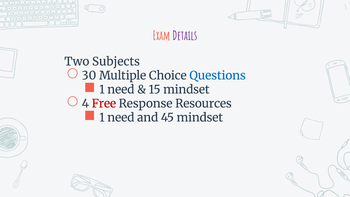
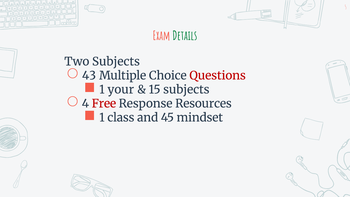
Details colour: purple -> green (185, 36)
30: 30 -> 43 (89, 76)
Questions colour: blue -> red (218, 76)
need: need -> your (121, 90)
15 mindset: mindset -> subjects (186, 90)
need: need -> class (121, 118)
